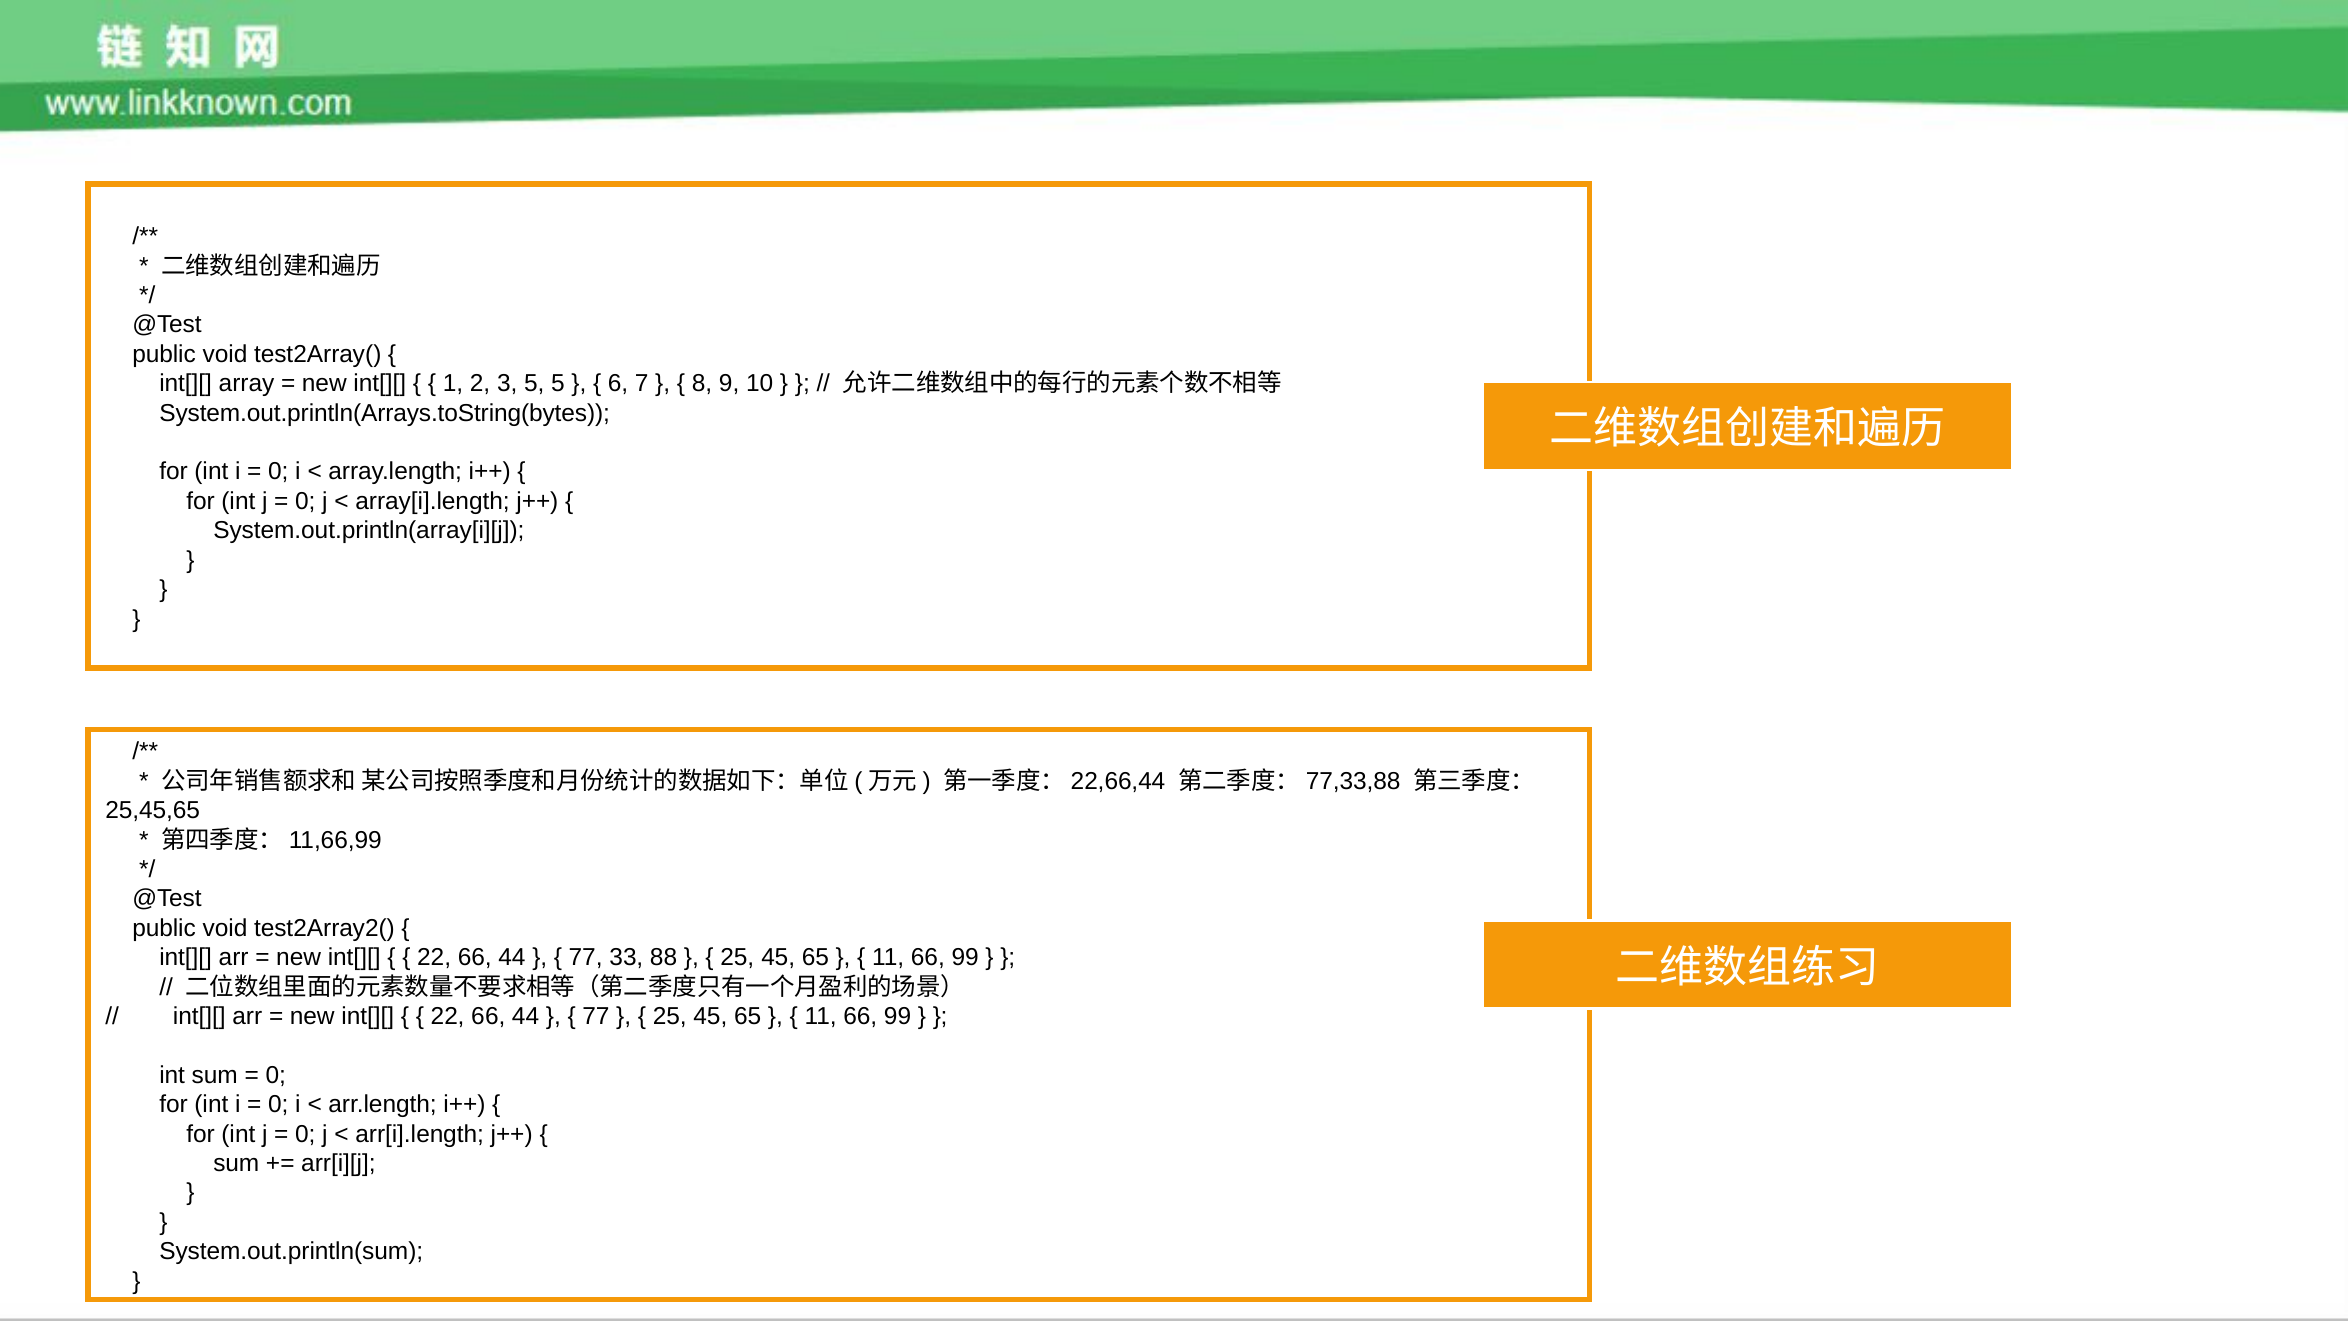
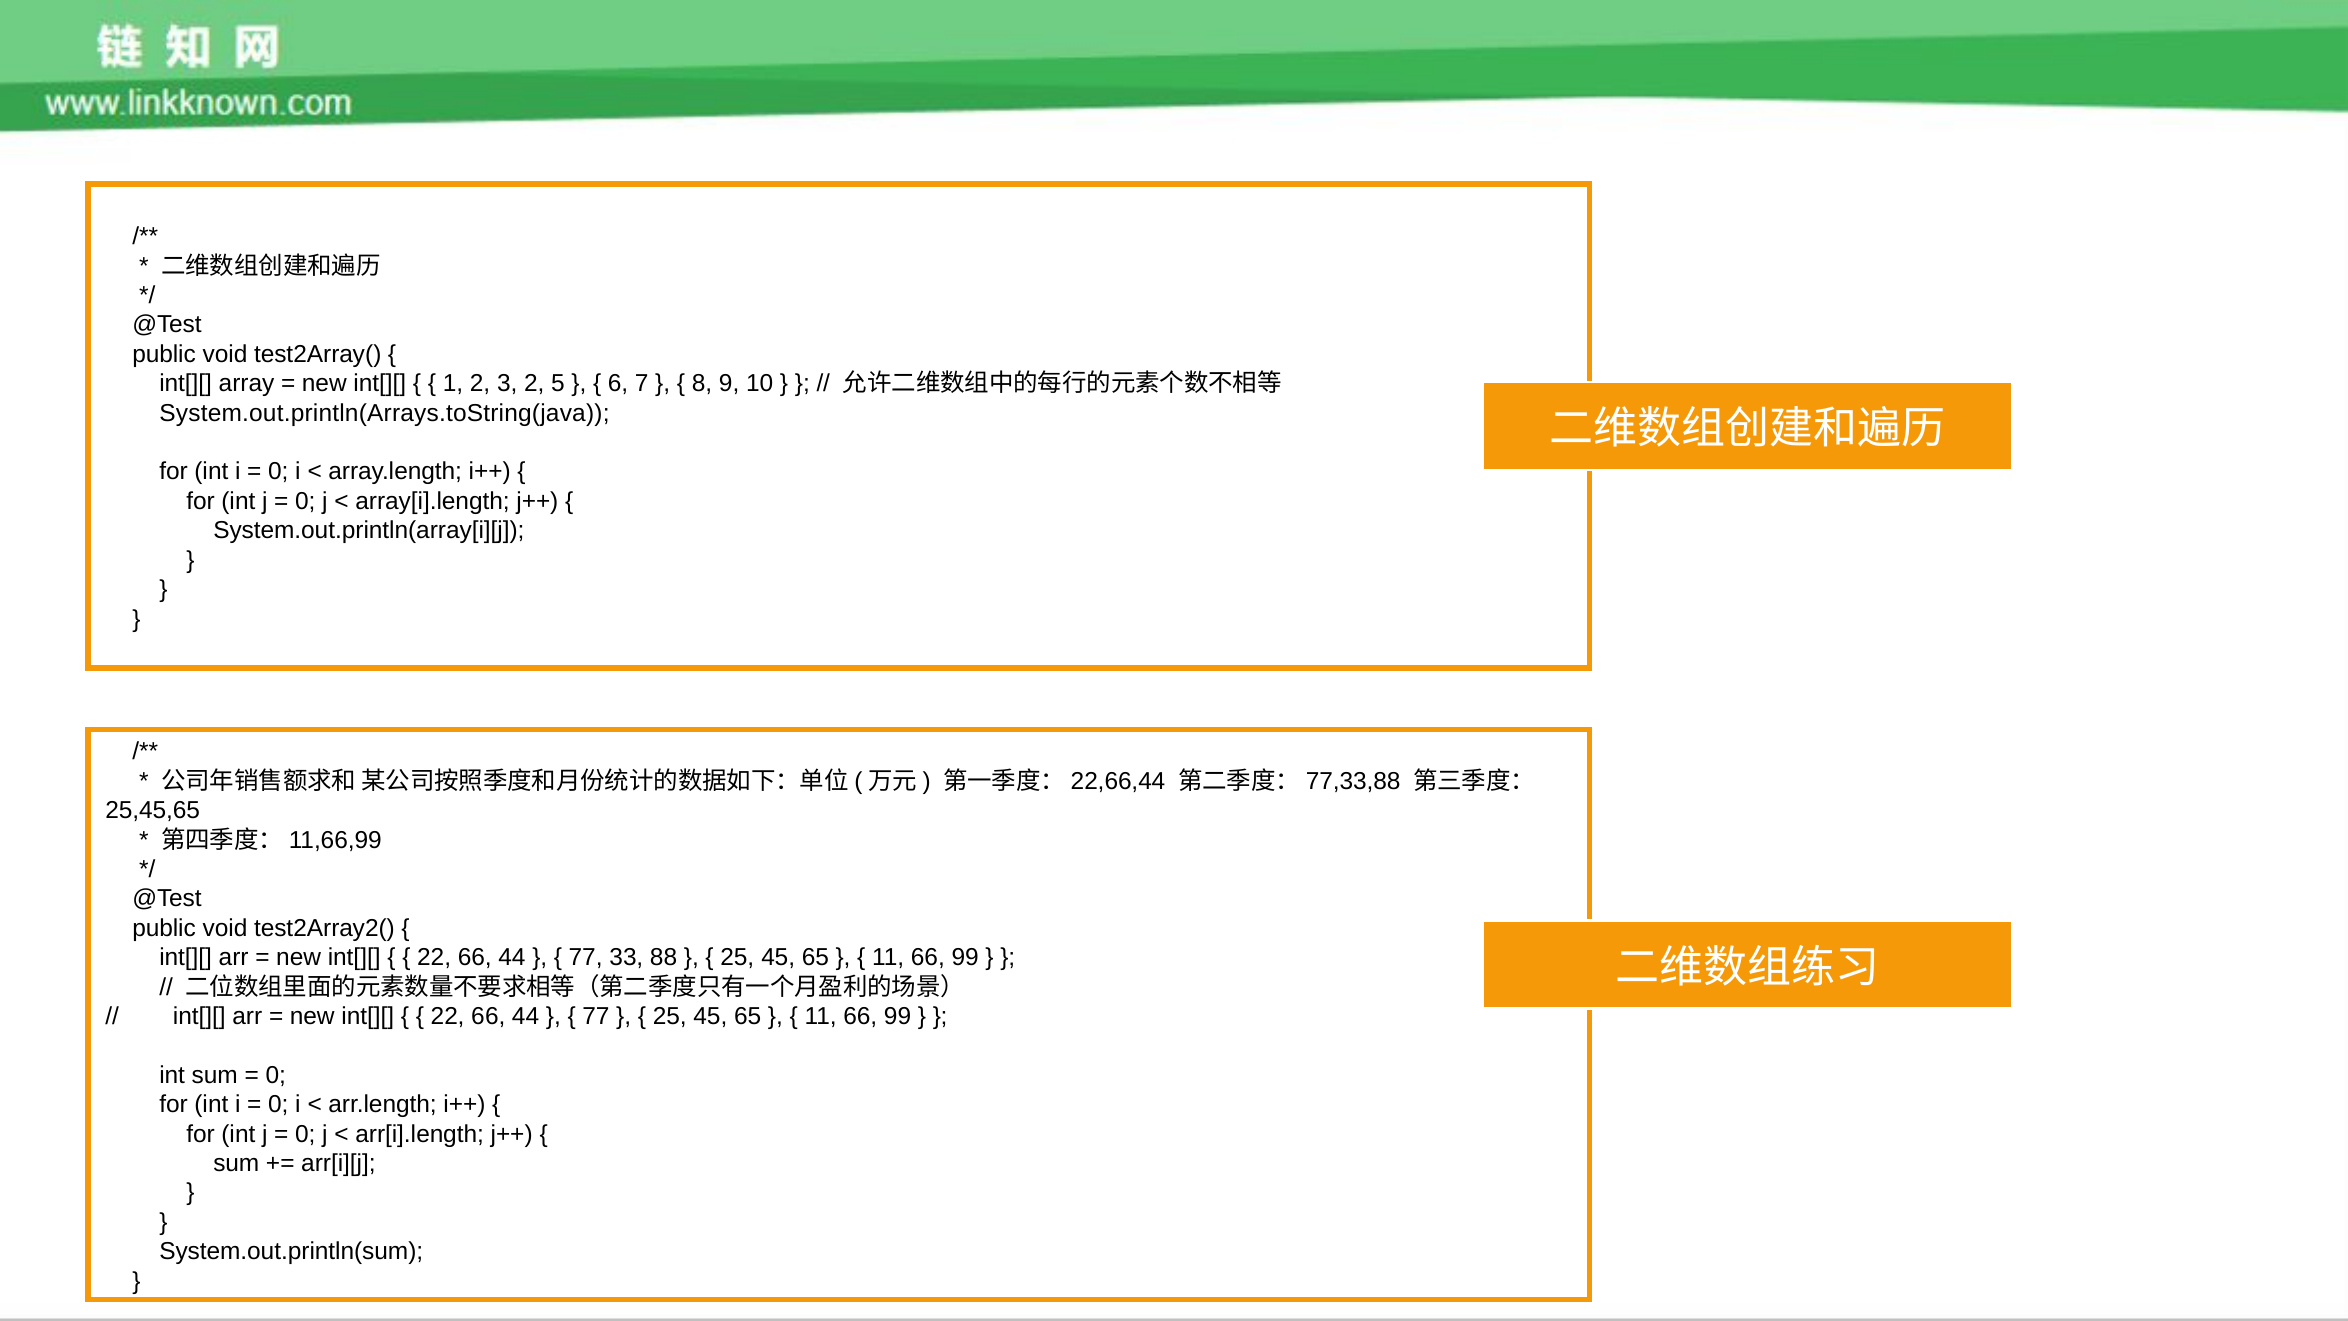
3 5: 5 -> 2 (534, 384)
System.out.println(Arrays.toString(bytes: System.out.println(Arrays.toString(bytes -> System.out.println(Arrays.toString(java (384, 413)
